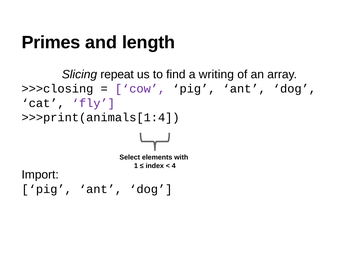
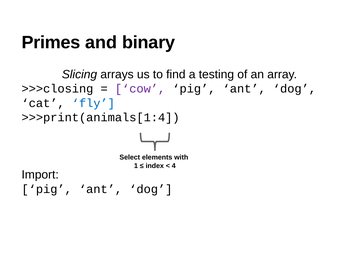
length: length -> binary (149, 43)
repeat: repeat -> arrays (117, 74)
writing: writing -> testing (216, 74)
fly colour: purple -> blue (93, 103)
